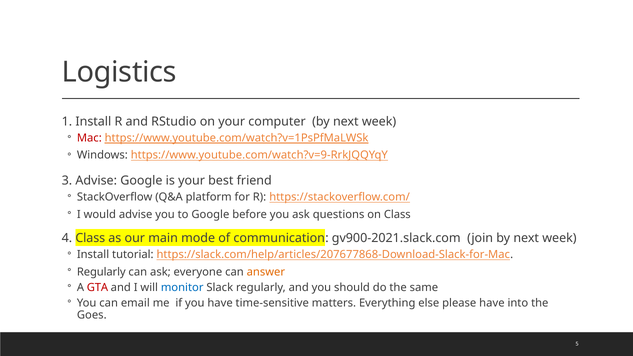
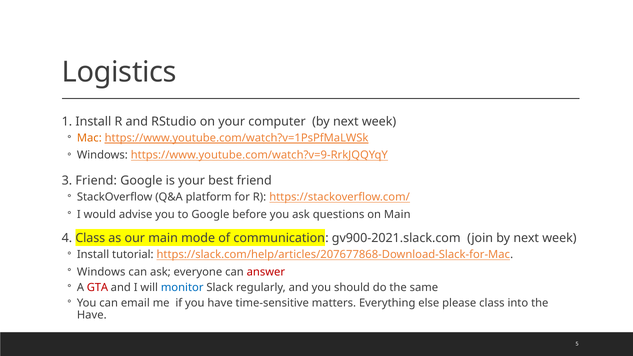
Mac colour: red -> orange (89, 138)
3 Advise: Advise -> Friend (96, 181)
on Class: Class -> Main (397, 214)
Regularly: Regularly -> Windows (101, 272)
answer colour: orange -> red (266, 272)
please have: have -> class (492, 303)
Goes: Goes -> Have (92, 315)
